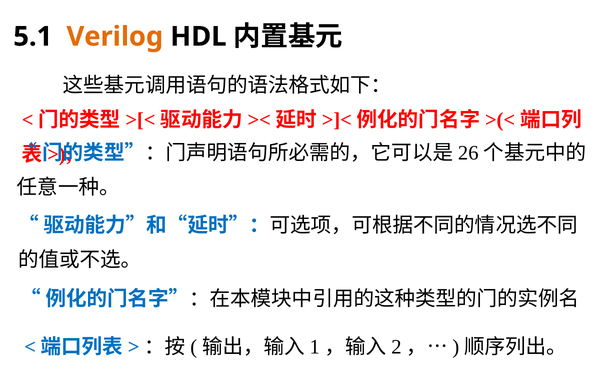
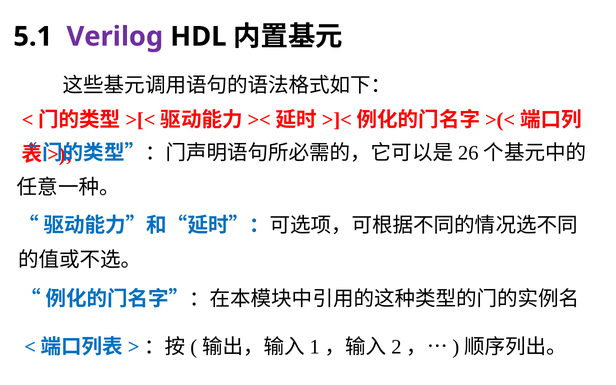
Verilog colour: orange -> purple (115, 37)
